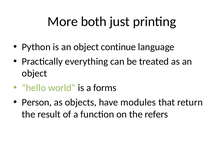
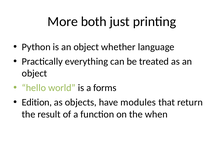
continue: continue -> whether (118, 47)
Person: Person -> Edition (37, 102)
refers: refers -> when (156, 114)
